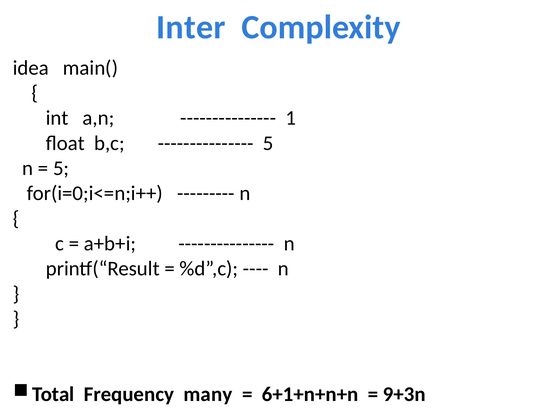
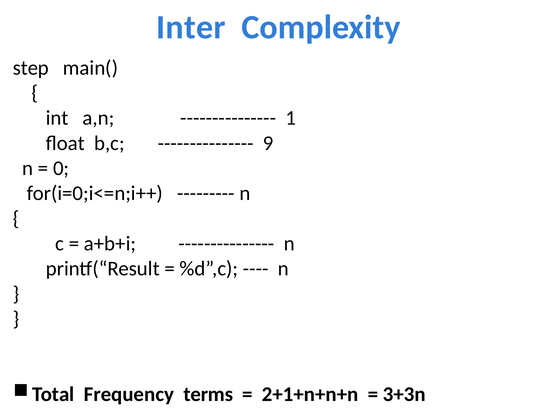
idea: idea -> step (31, 68)
5: 5 -> 9 (268, 143)
5: 5 -> 0 (61, 168)
many: many -> terms (208, 394)
6+1+n+n+n: 6+1+n+n+n -> 2+1+n+n+n (310, 394)
9+3n: 9+3n -> 3+3n (404, 394)
